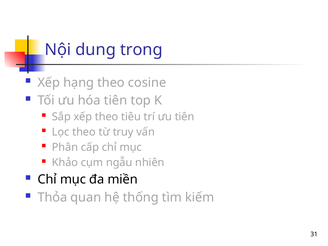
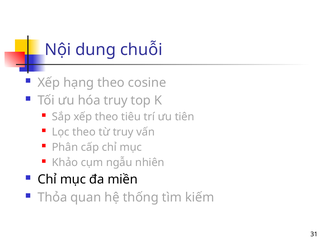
trong: trong -> chuỗi (141, 50)
hóa tiên: tiên -> truy (116, 100)
